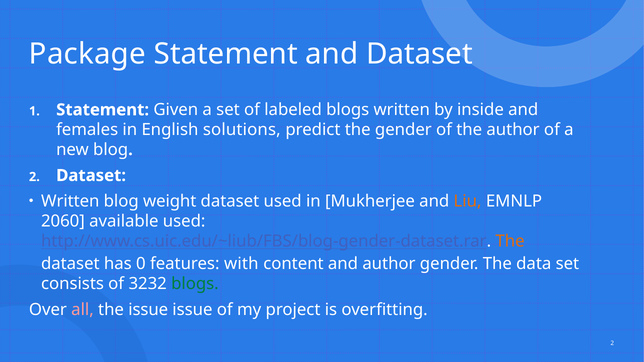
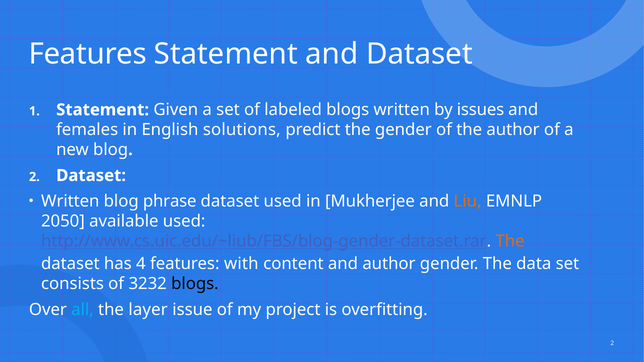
Package: Package -> Features (88, 54)
inside: inside -> issues (481, 110)
weight: weight -> phrase (170, 202)
2060: 2060 -> 2050 (63, 221)
0: 0 -> 4 (141, 264)
blogs colour: green -> black (195, 284)
all colour: pink -> light blue (83, 310)
the issue: issue -> layer (148, 310)
